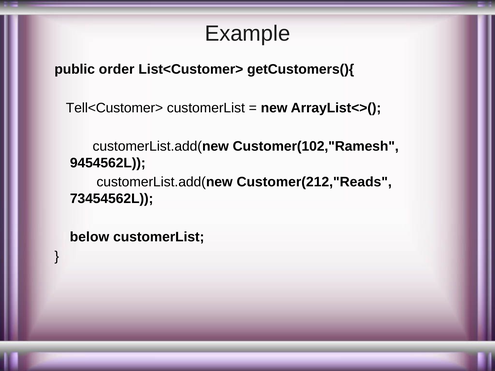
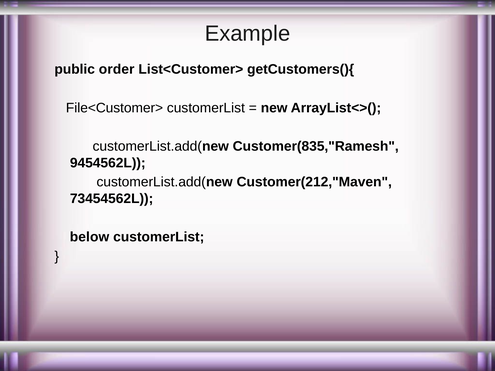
Tell<Customer>: Tell<Customer> -> File<Customer> (115, 108)
Customer(102,"Ramesh: Customer(102,"Ramesh -> Customer(835,"Ramesh (316, 146)
Customer(212,"Reads: Customer(212,"Reads -> Customer(212,"Maven (314, 182)
